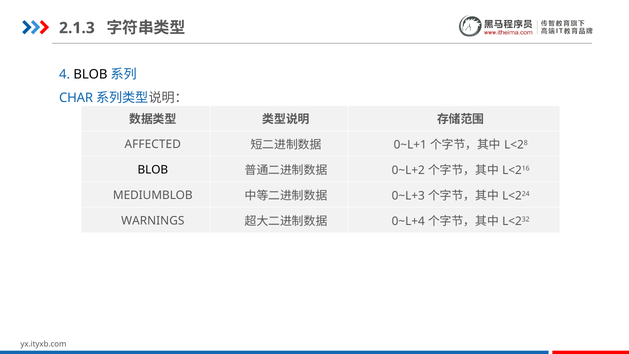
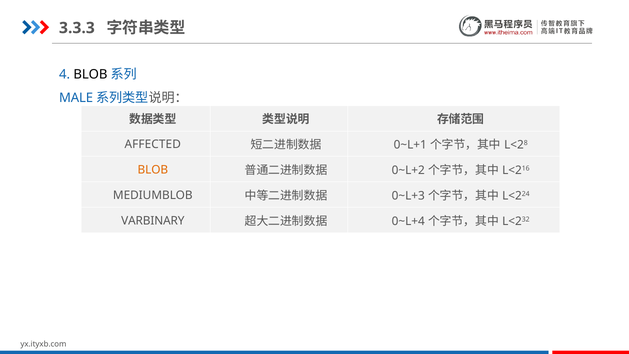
2.1.3: 2.1.3 -> 3.3.3 (77, 28)
CHAR: CHAR -> MALE (76, 98)
BLOB colour: black -> orange (153, 170)
WARNINGS: WARNINGS -> VARBINARY (153, 221)
